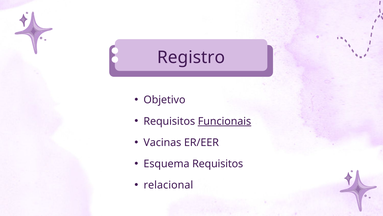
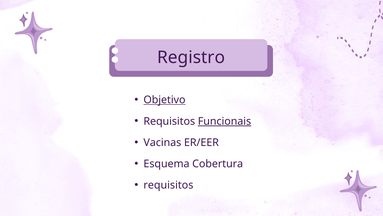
Objetivo underline: none -> present (164, 100)
Esquema Requisitos: Requisitos -> Cobertura (218, 163)
relacional: relacional -> requisitos (168, 185)
